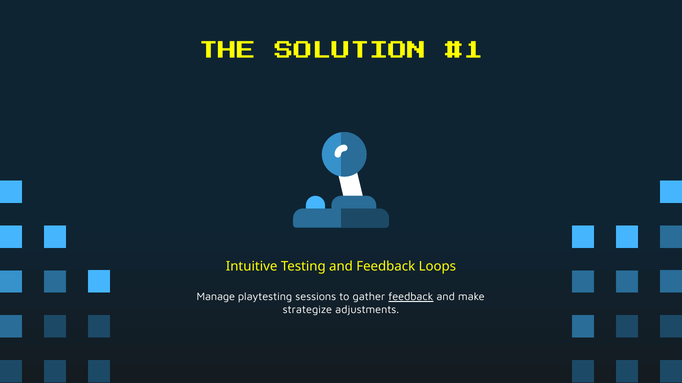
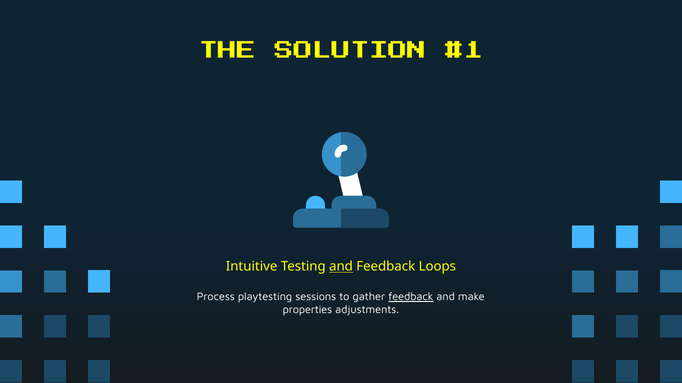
and underline: none -> present (341, 267)
Manage: Manage -> Process (216, 297)
strategize: strategize -> properties (307, 310)
